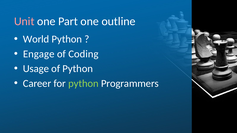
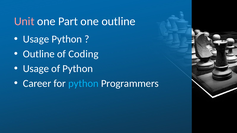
World: World -> Usage (36, 39)
Engage: Engage -> Outline (39, 54)
python colour: light green -> light blue (83, 84)
